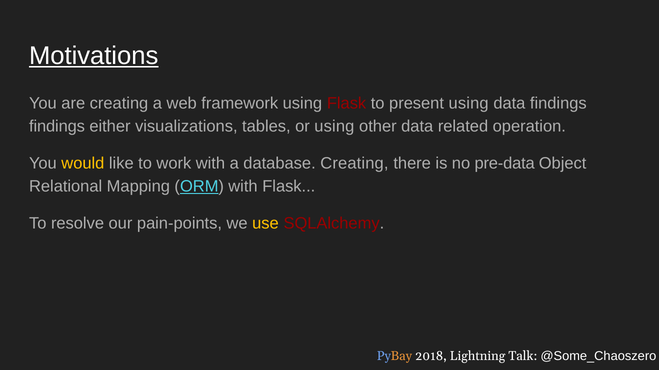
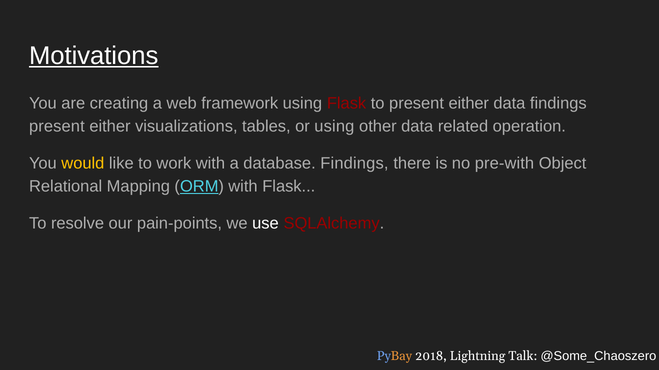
to present using: using -> either (469, 104)
findings: findings -> present (57, 126)
database Creating: Creating -> Findings (354, 164)
pre-data: pre-data -> pre-with (504, 164)
use colour: yellow -> white (265, 224)
